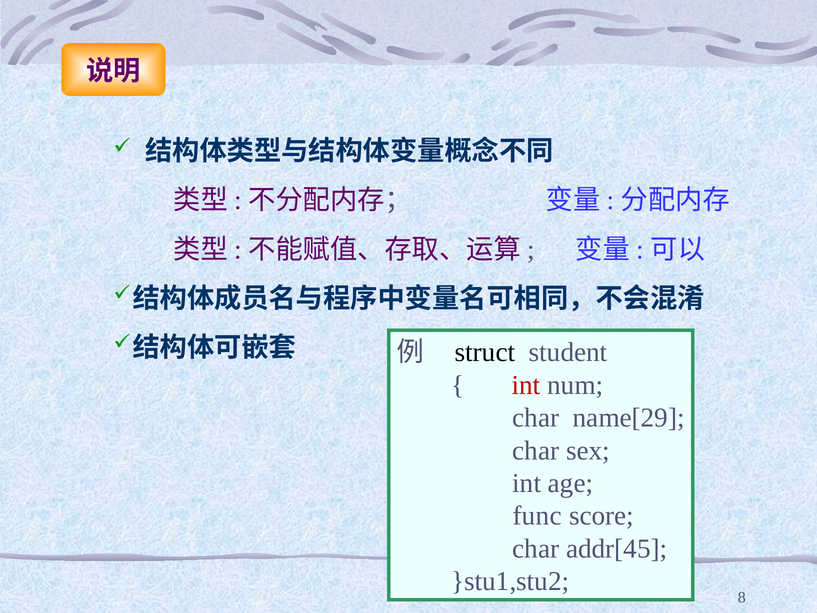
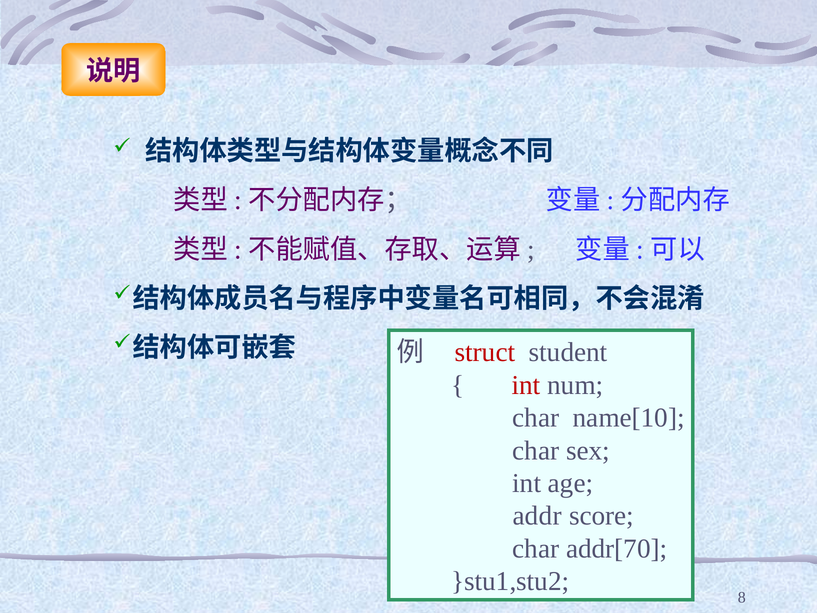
struct colour: black -> red (485, 352)
name[29: name[29 -> name[10 (629, 418)
func: func -> addr (537, 516)
addr[45: addr[45 -> addr[70 (617, 548)
